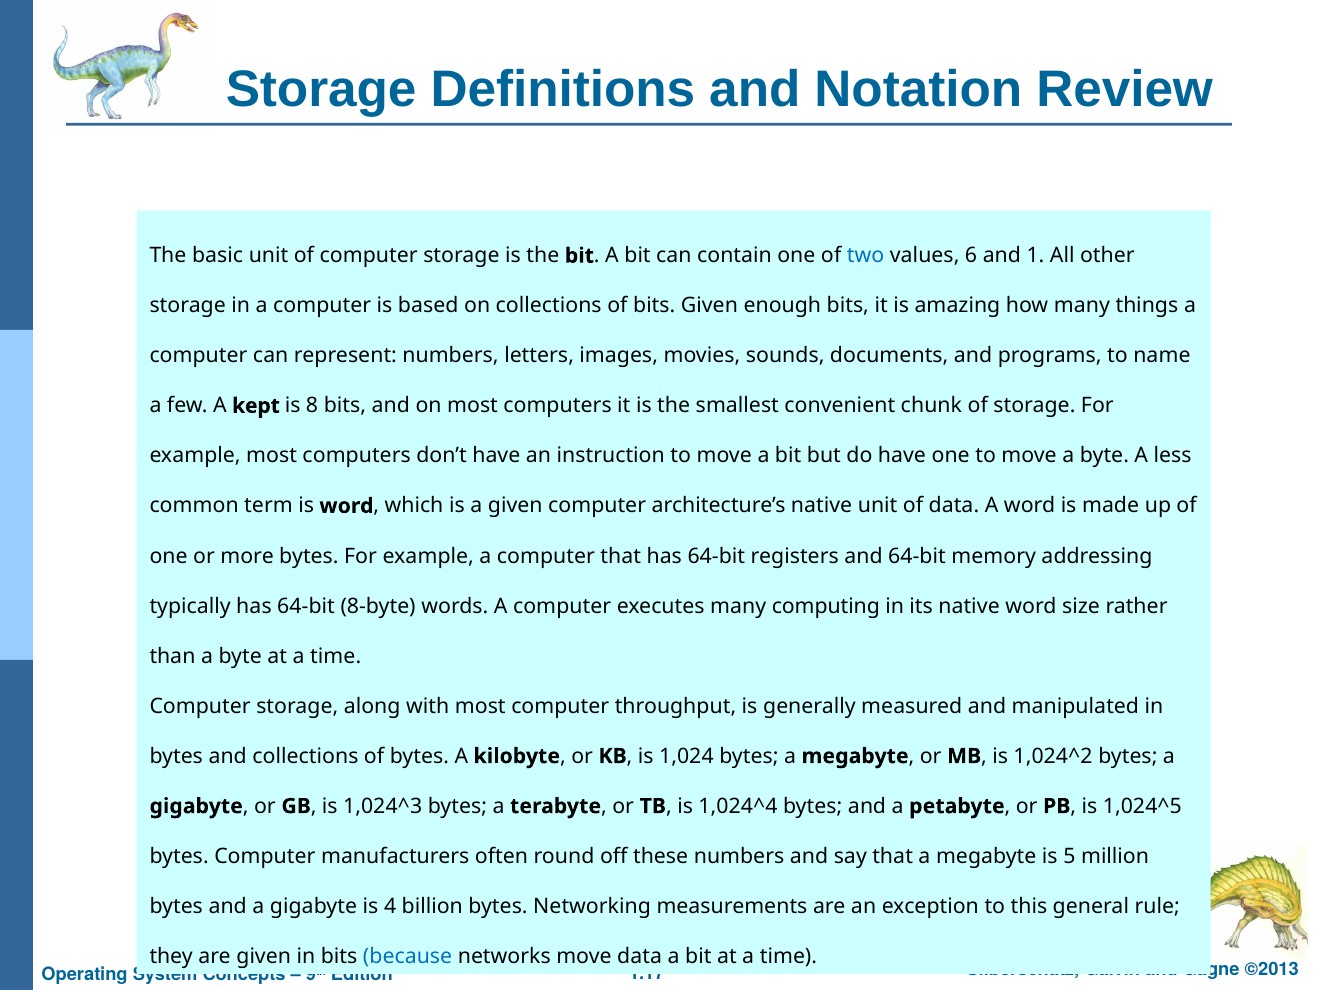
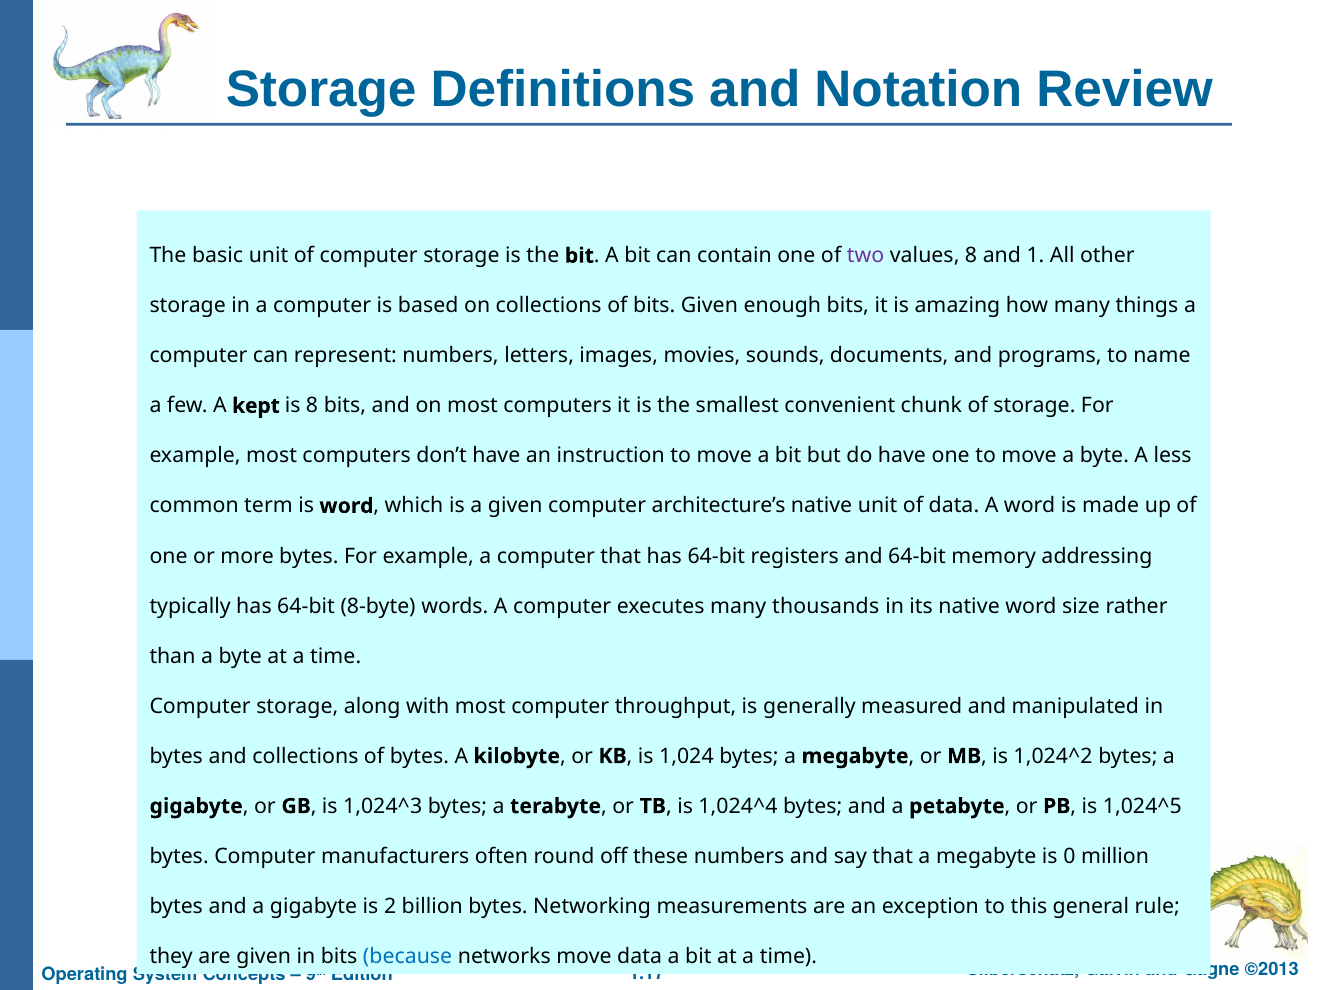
two colour: blue -> purple (866, 256)
values 6: 6 -> 8 (971, 256)
computing: computing -> thousands (826, 606)
5: 5 -> 0 (1069, 856)
4: 4 -> 2 (390, 906)
